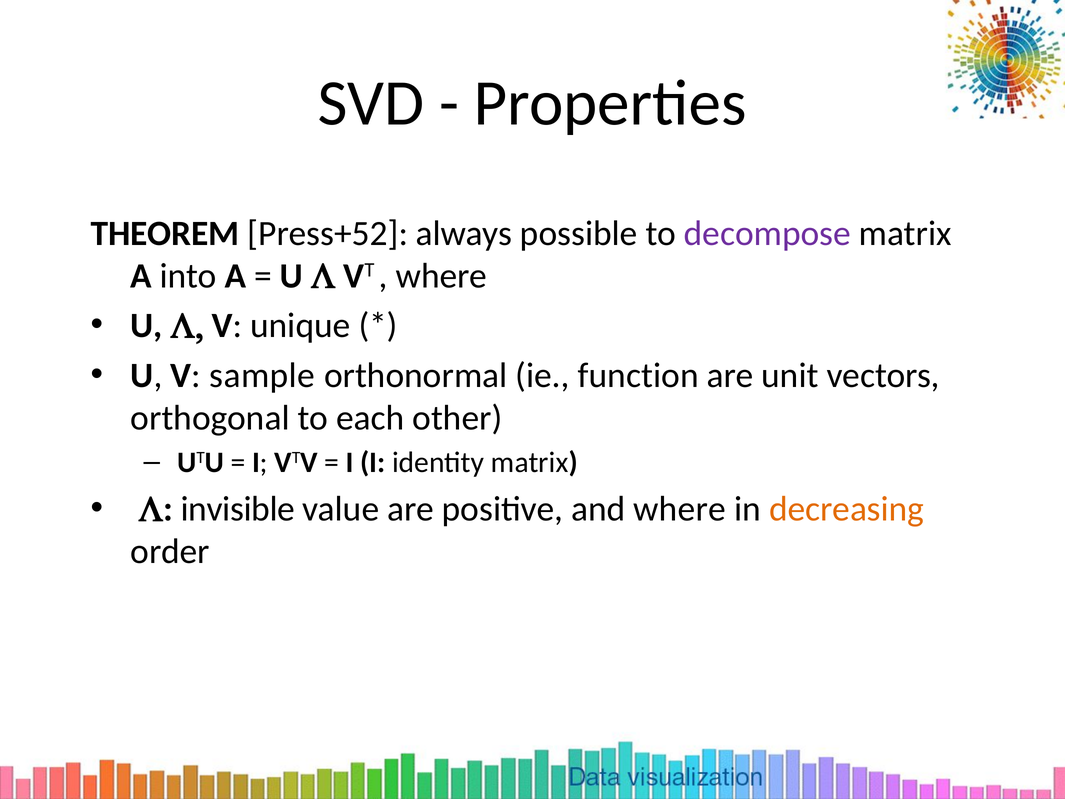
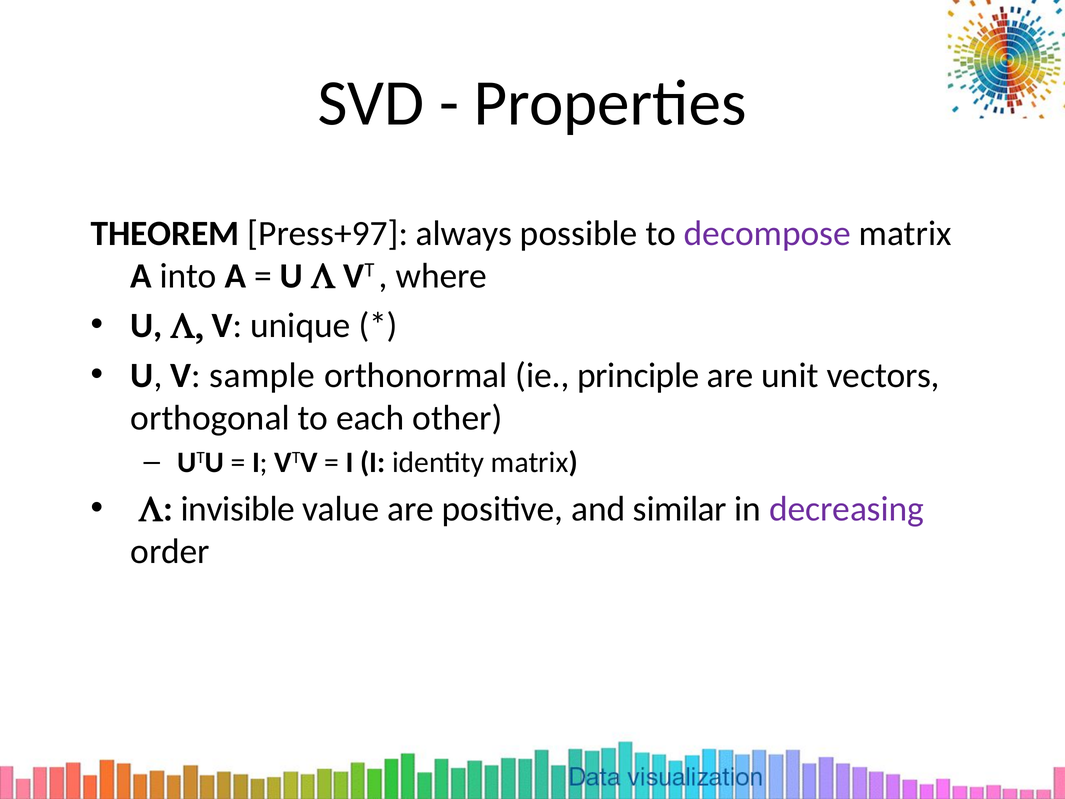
Press+52: Press+52 -> Press+97 (328, 233)
function: function -> principle (638, 375)
and where: where -> similar (680, 509)
decreasing colour: orange -> purple (847, 509)
